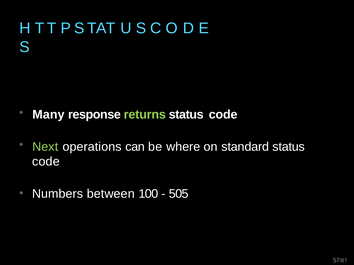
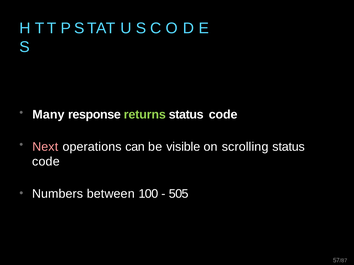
Next colour: light green -> pink (45, 147)
where: where -> visible (183, 147)
standard: standard -> scrolling (245, 147)
